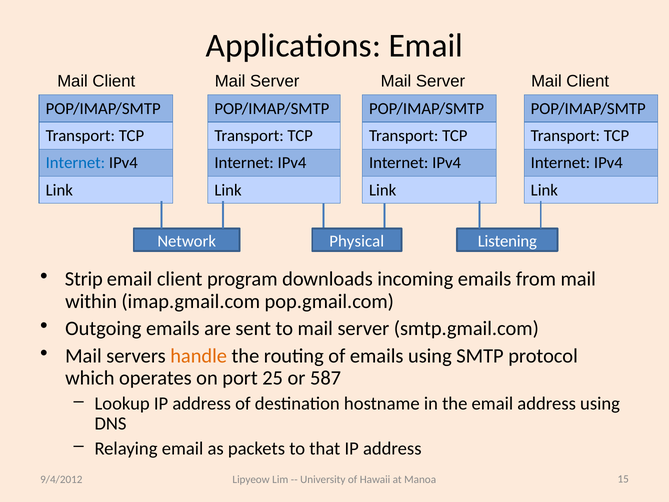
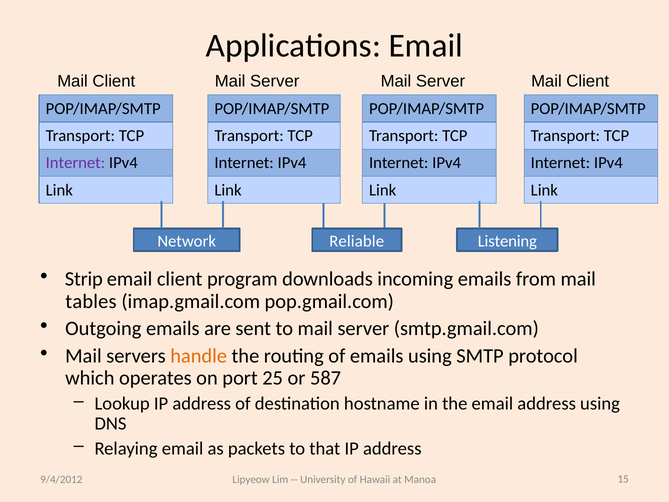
Internet colour: blue -> purple (75, 163)
Physical: Physical -> Reliable (357, 241)
within: within -> tables (91, 301)
